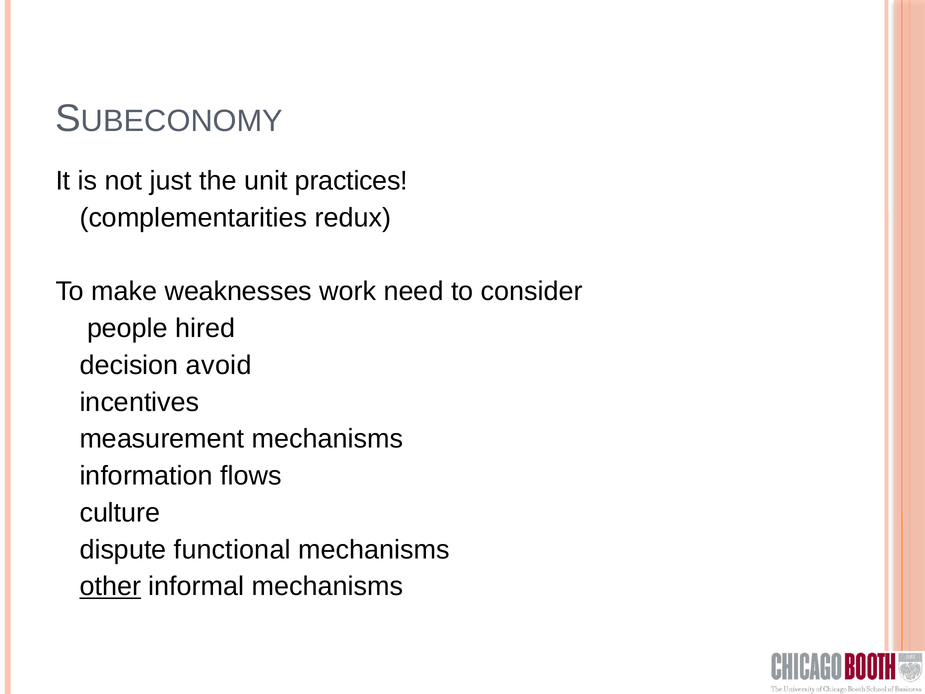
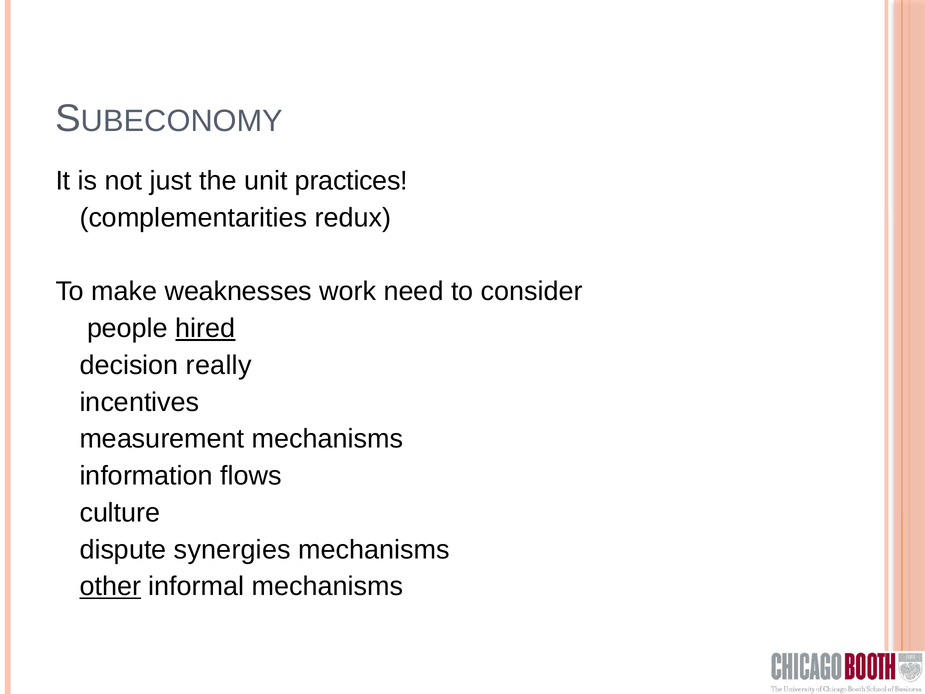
hired underline: none -> present (205, 328)
avoid: avoid -> really (219, 365)
functional: functional -> synergies (232, 549)
